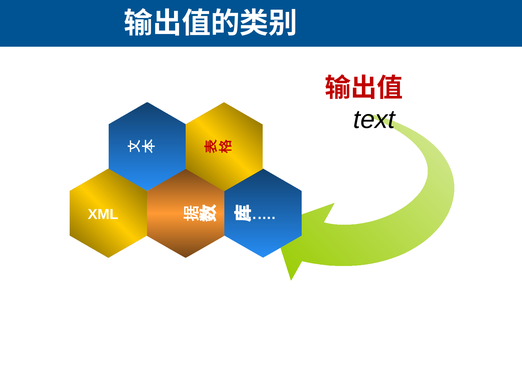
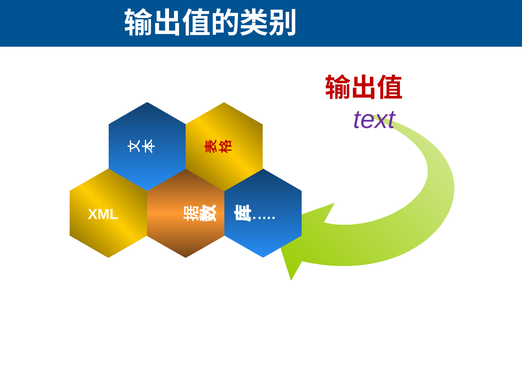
text colour: black -> purple (374, 120)
